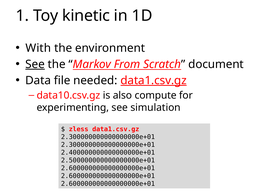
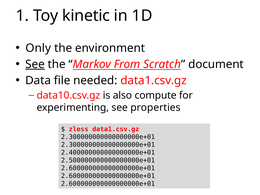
With: With -> Only (38, 48)
data1.csv.gz underline: present -> none (154, 80)
simulation: simulation -> properties (155, 107)
